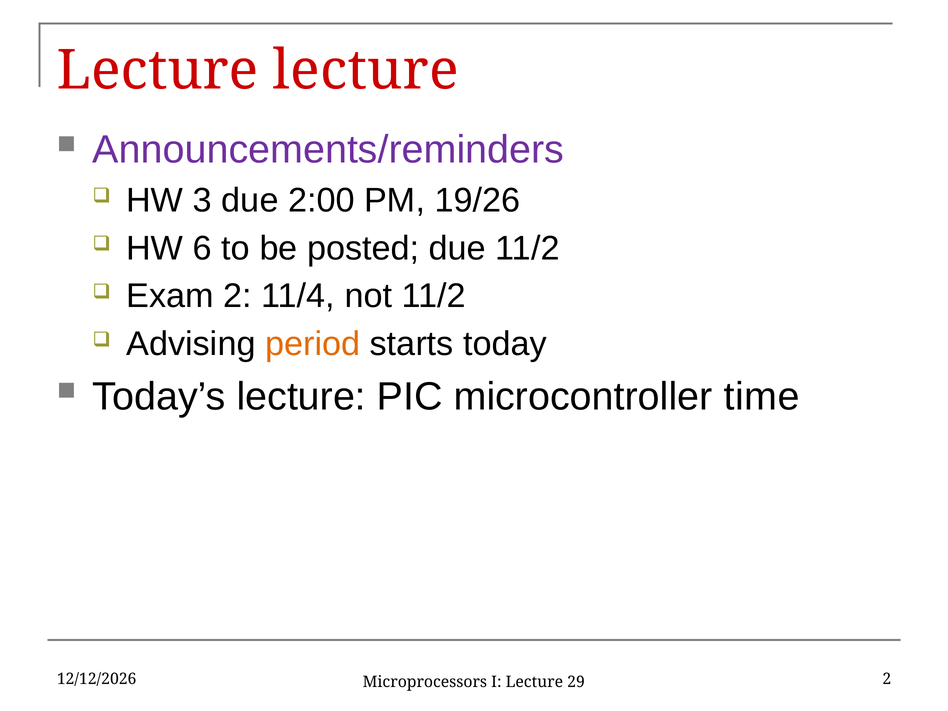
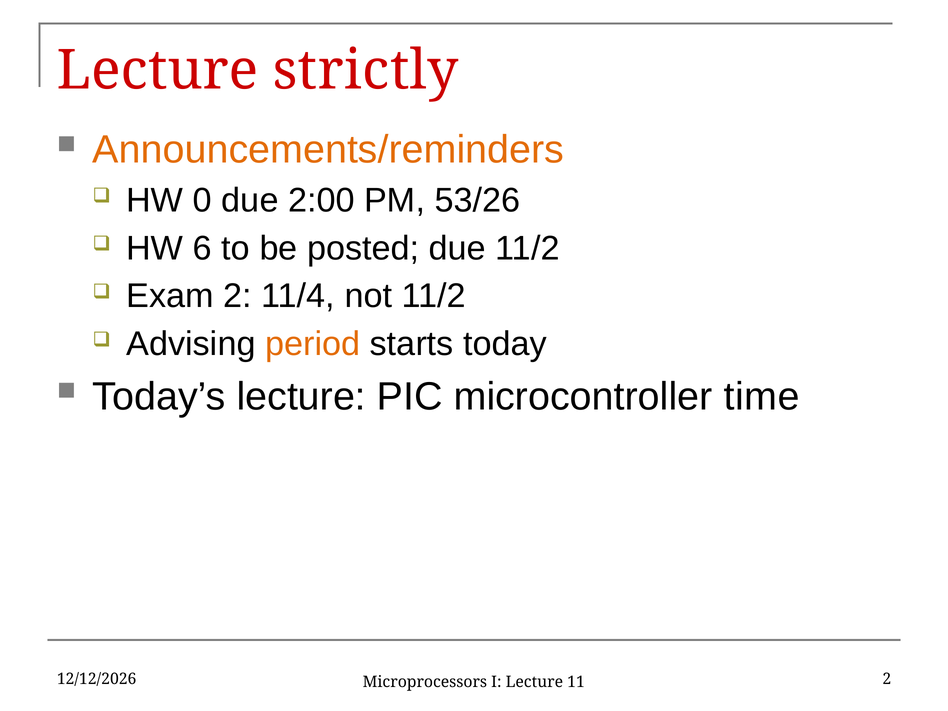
Lecture lecture: lecture -> strictly (366, 71)
Announcements/reminders colour: purple -> orange (328, 150)
3: 3 -> 0 (202, 200)
19/26: 19/26 -> 53/26 (477, 200)
29: 29 -> 11 (576, 682)
